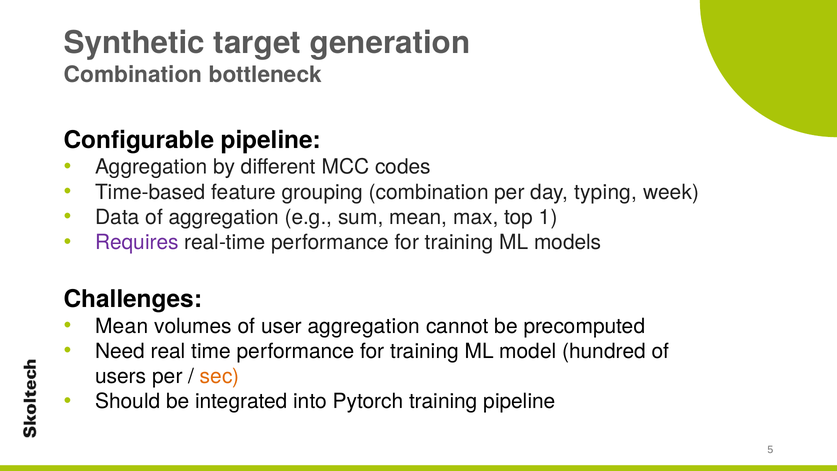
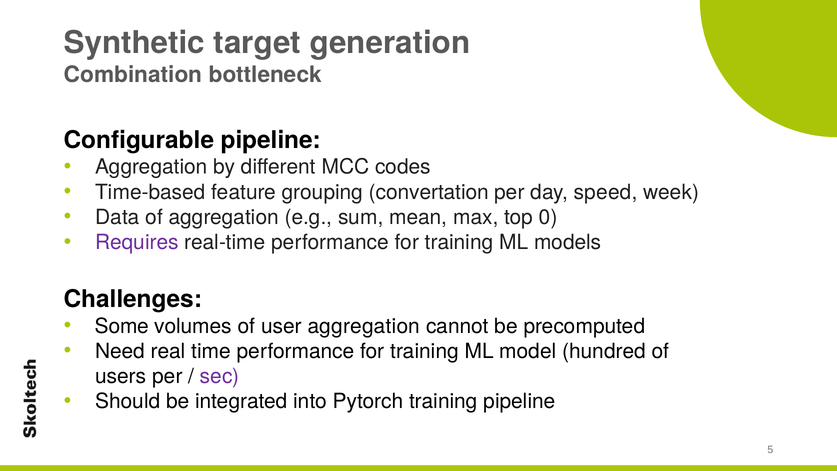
grouping combination: combination -> convertation (429, 192)
typing: typing -> speed (606, 192)
1: 1 -> 0 (548, 217)
Mean: Mean -> Some (122, 326)
sec colour: orange -> purple (220, 376)
